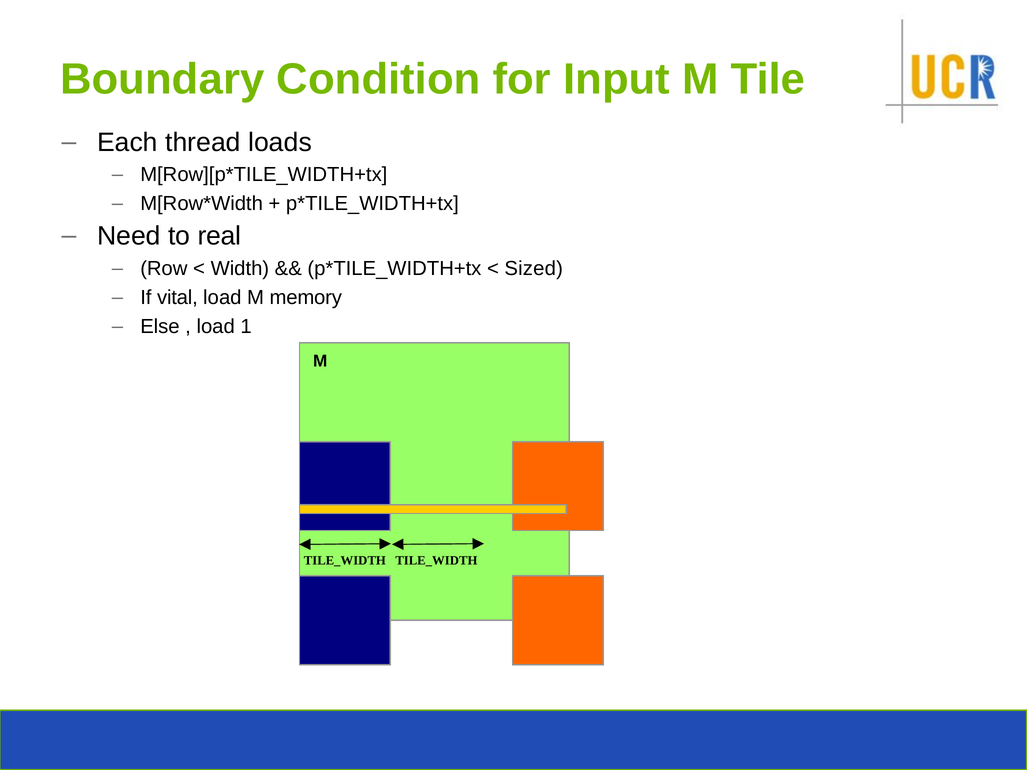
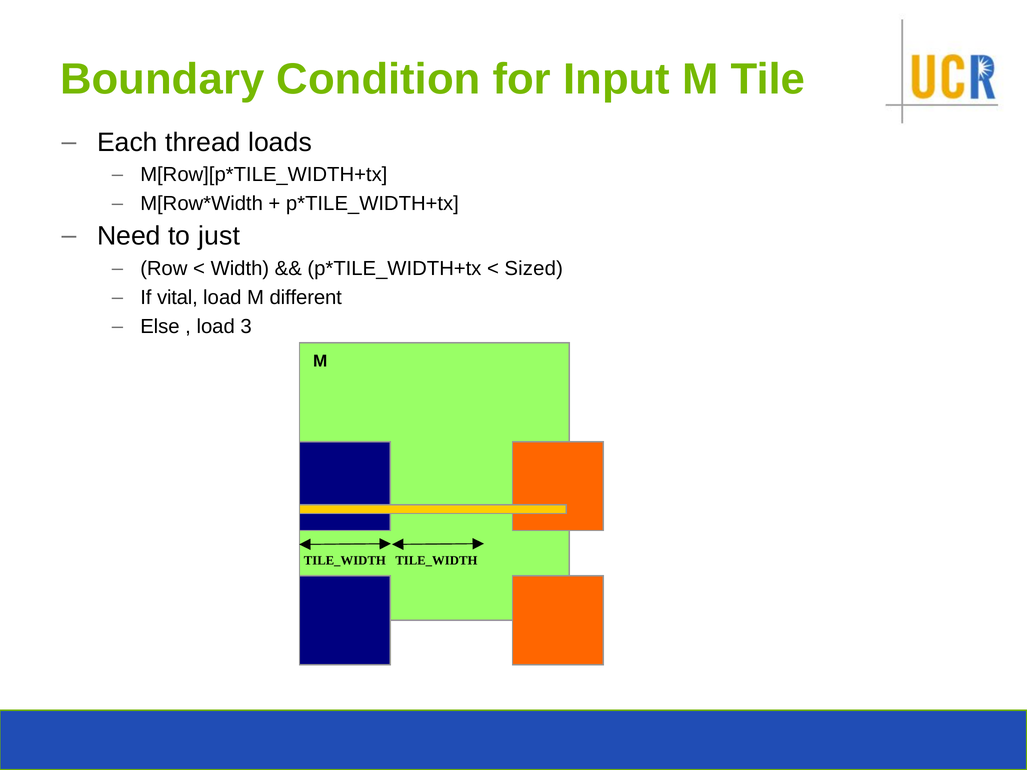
real: real -> just (219, 236)
memory: memory -> different (306, 298)
1: 1 -> 3 (246, 327)
